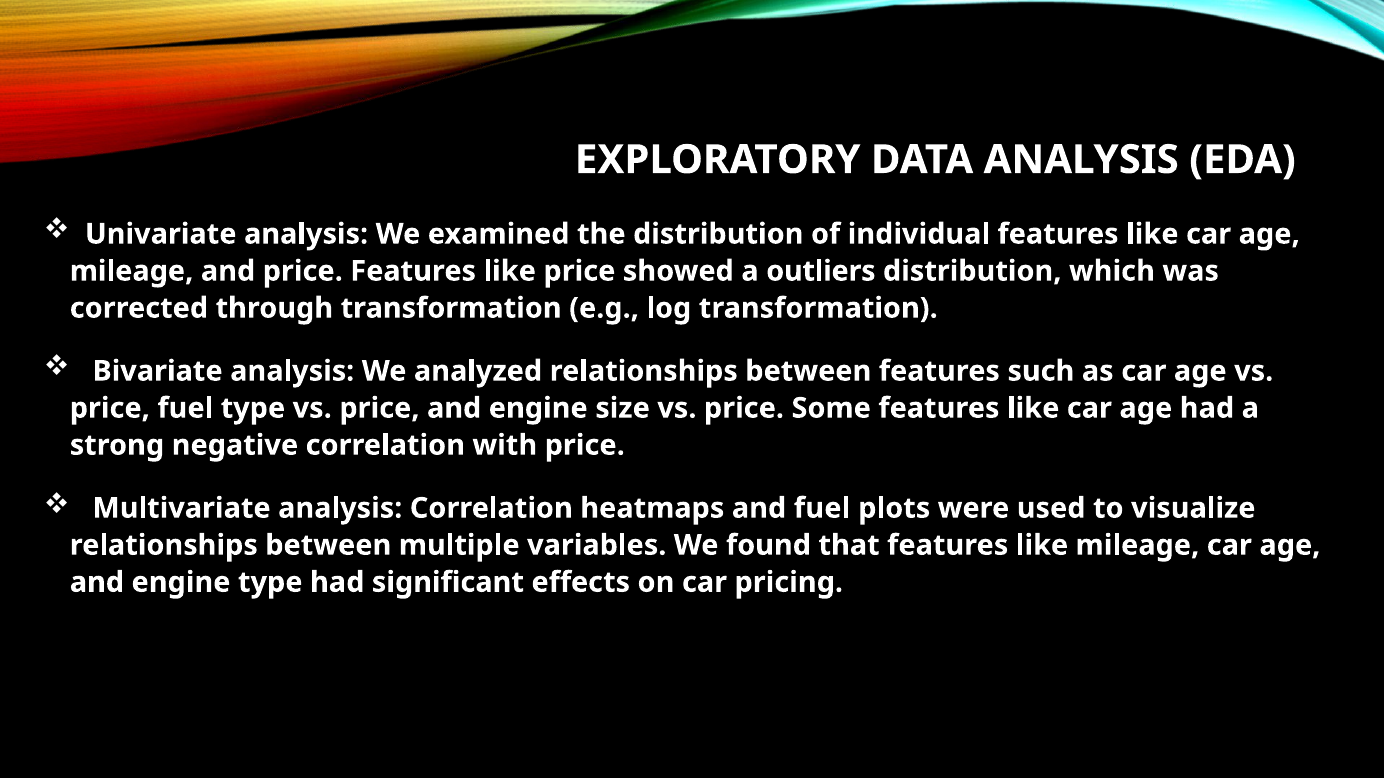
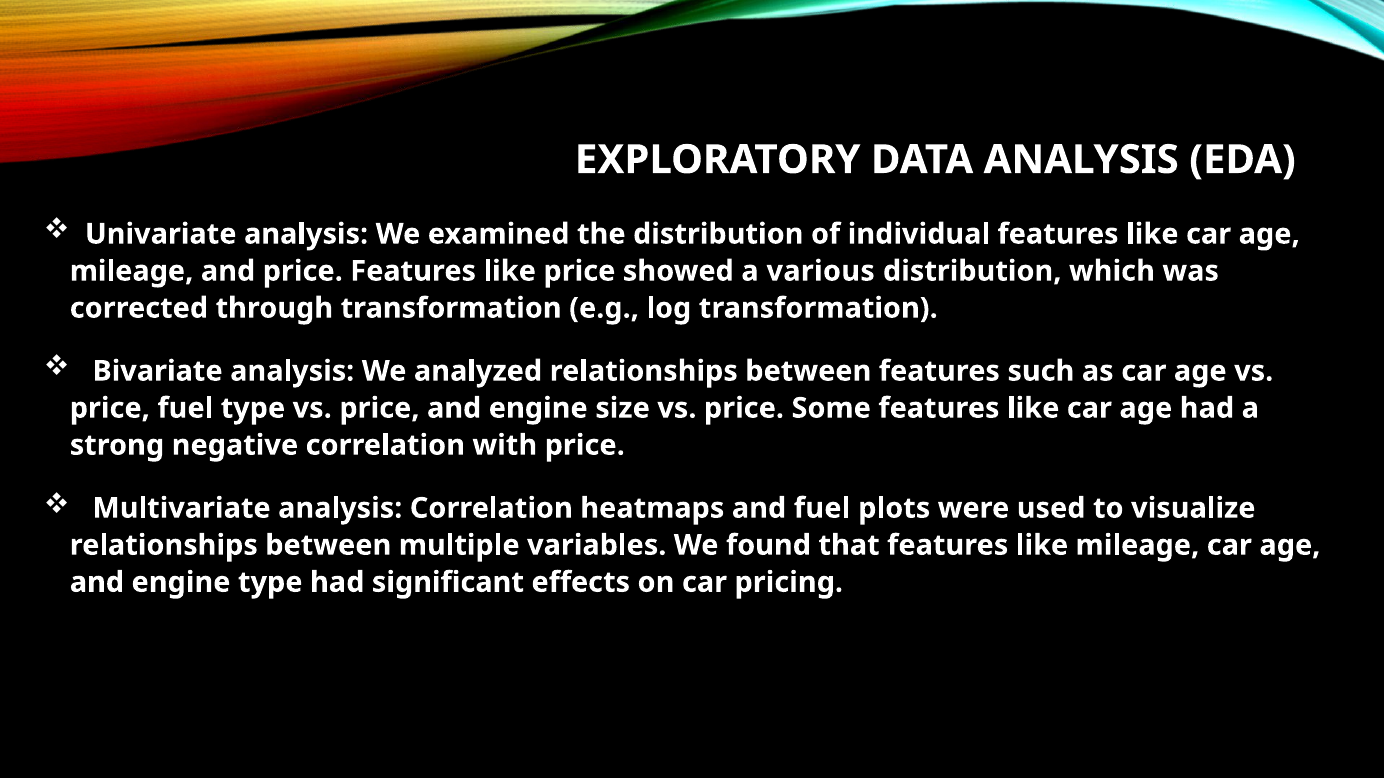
outliers: outliers -> various (821, 271)
